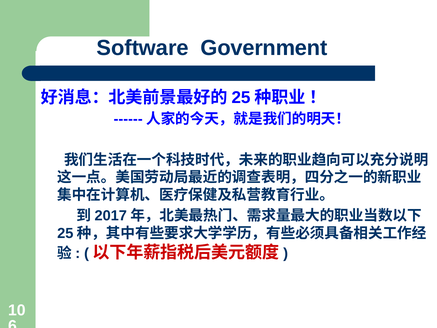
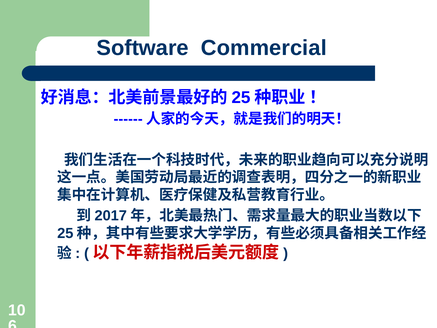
Government: Government -> Commercial (264, 48)
